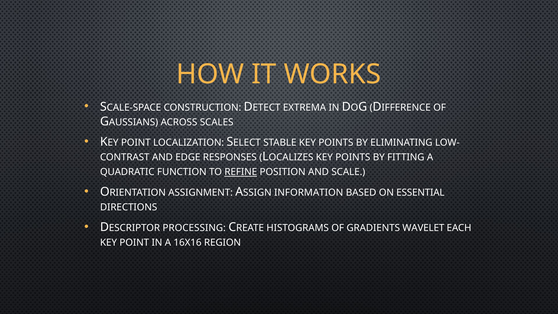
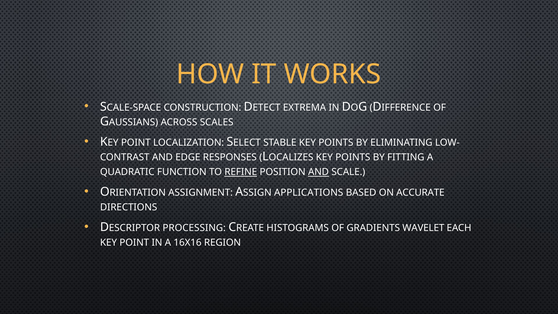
AND underline: none -> present (318, 172)
INFORMATION: INFORMATION -> APPLICATIONS (309, 193)
ESSENTIAL: ESSENTIAL -> ACCURATE (420, 193)
